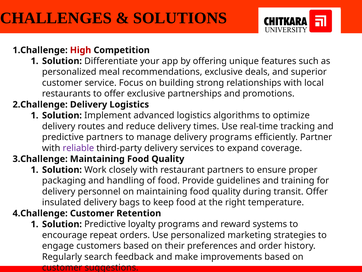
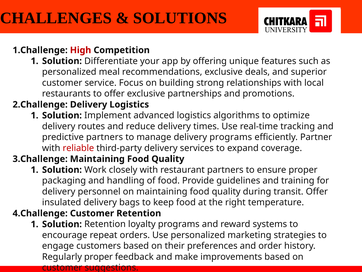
reliable colour: purple -> red (78, 148)
Solution Predictive: Predictive -> Retention (105, 224)
Regularly search: search -> proper (98, 256)
